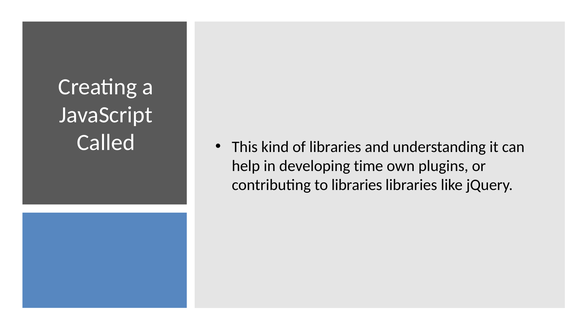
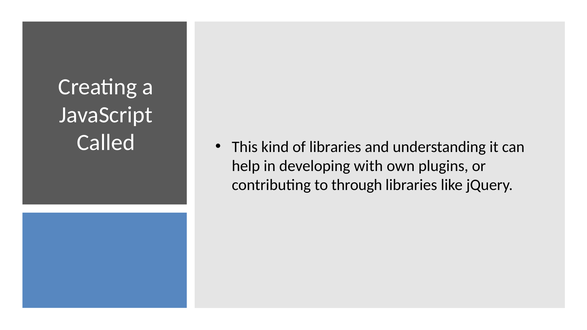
time: time -> with (368, 166)
to libraries: libraries -> through (357, 185)
